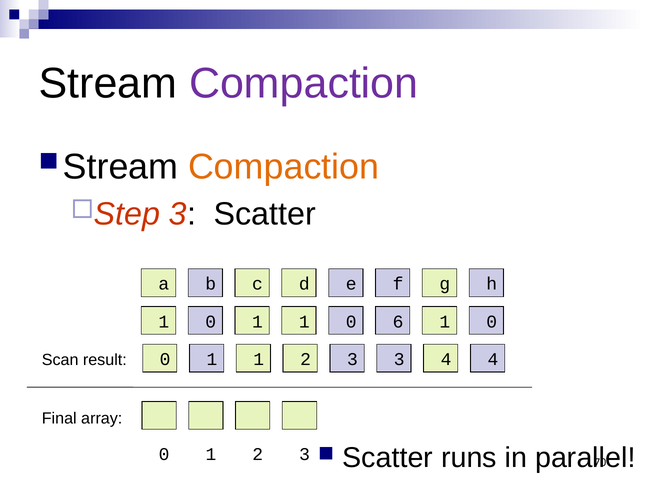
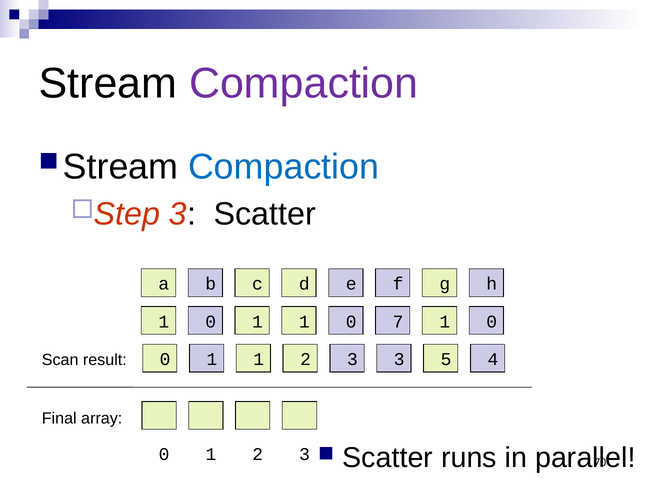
Compaction colour: orange -> blue (284, 167)
6: 6 -> 7 (398, 322)
3 4: 4 -> 5 (446, 359)
